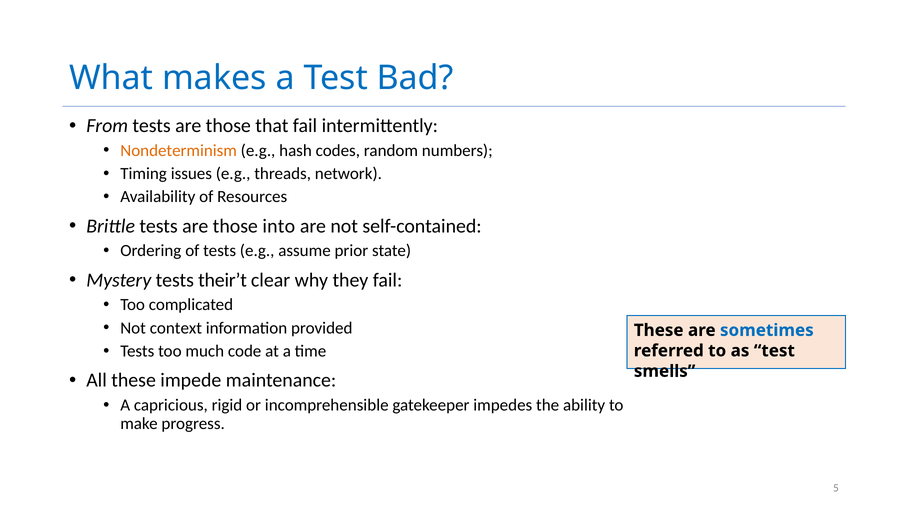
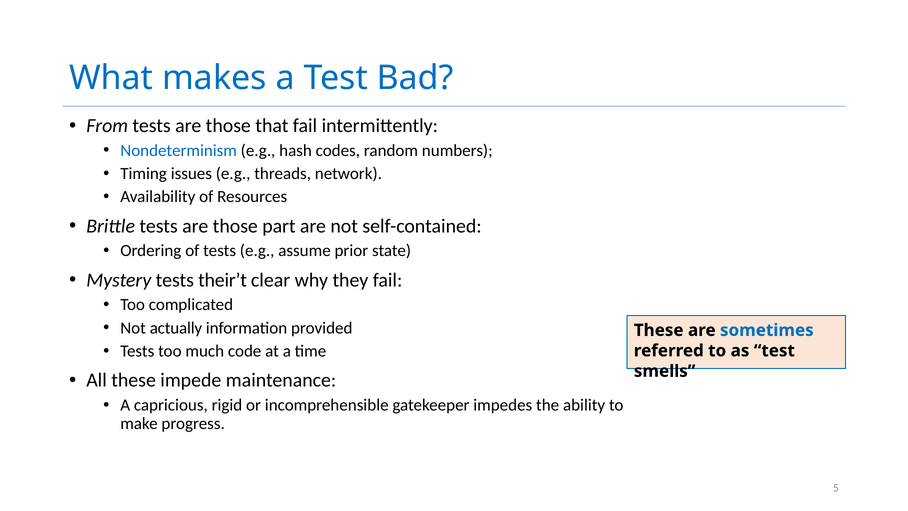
Nondeterminism colour: orange -> blue (179, 150)
into: into -> part (279, 226)
context: context -> actually (176, 328)
